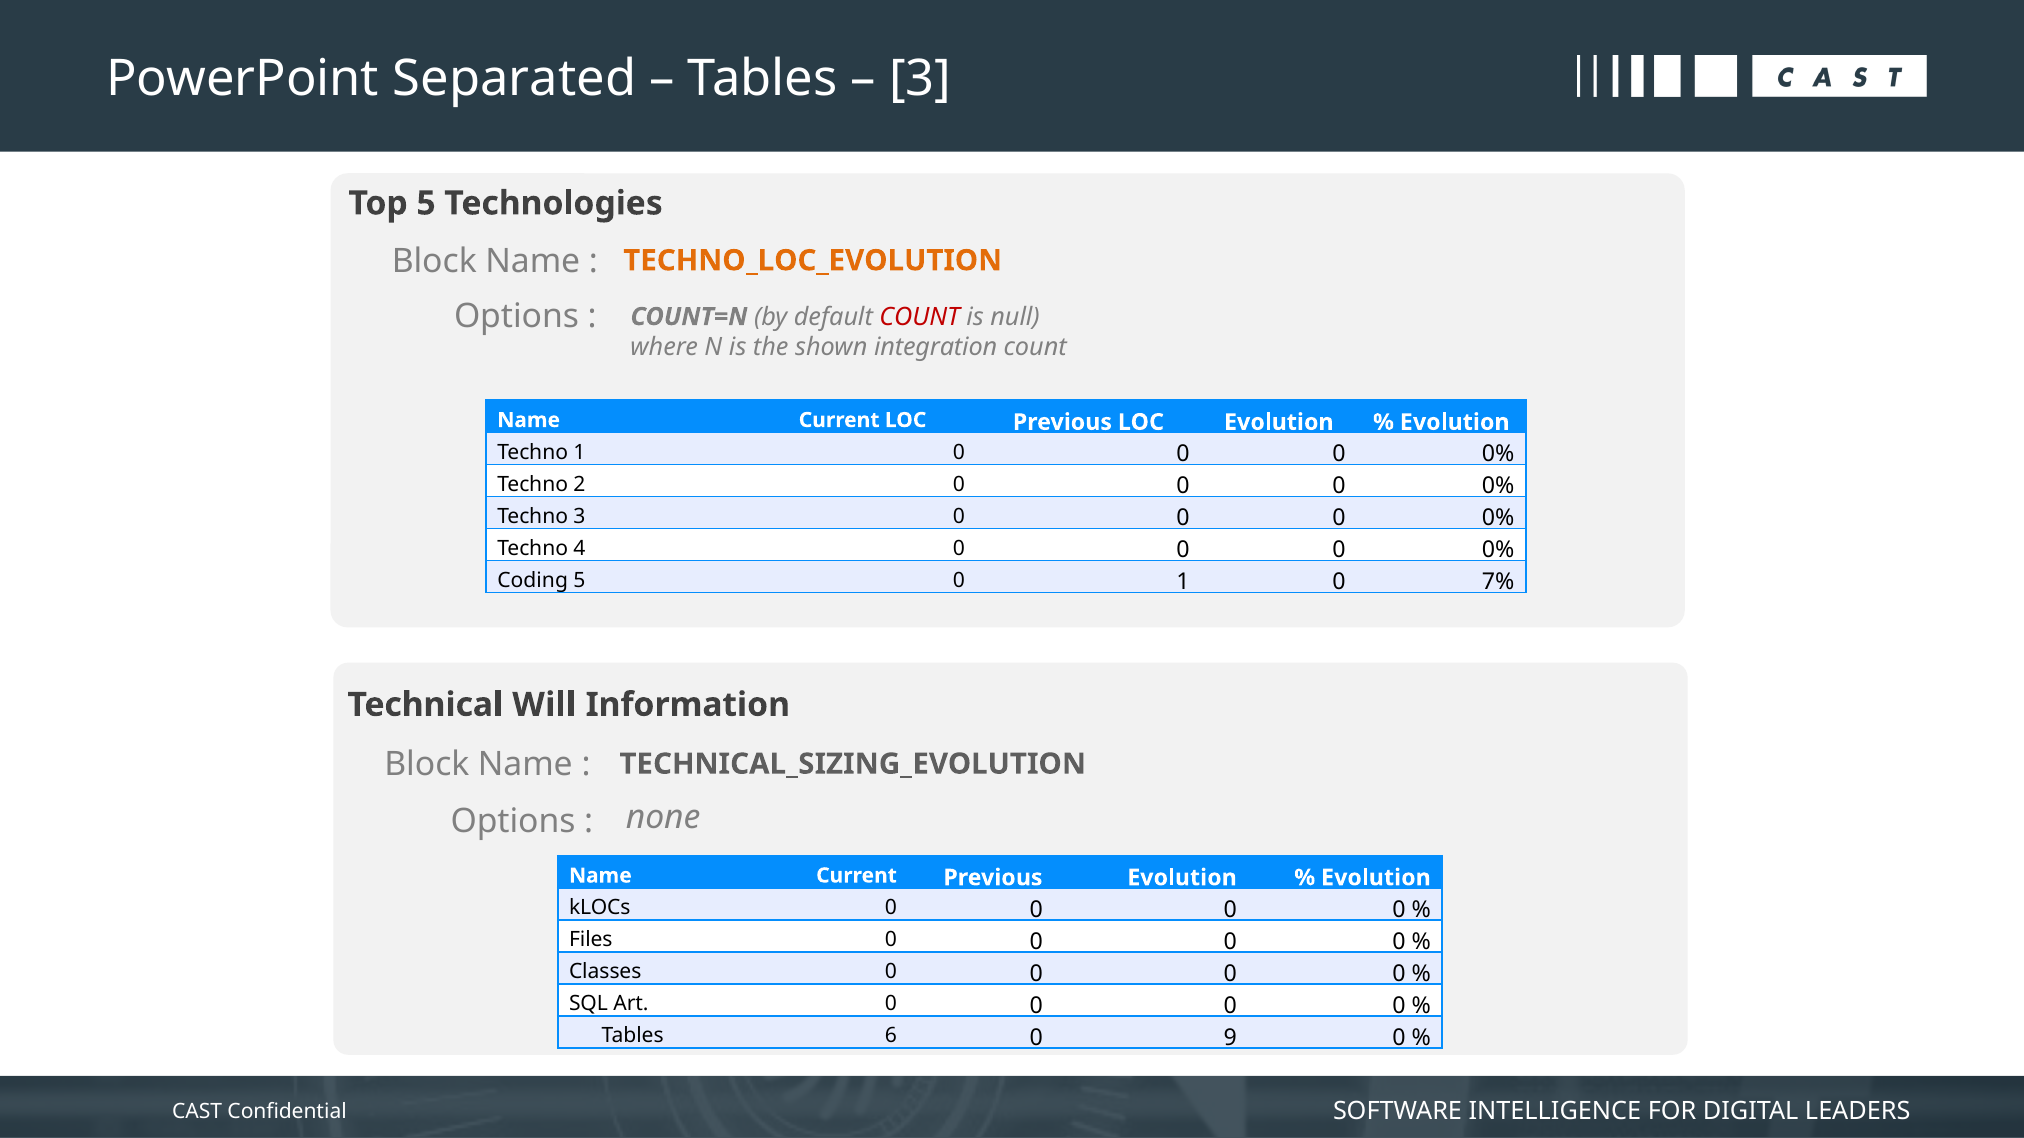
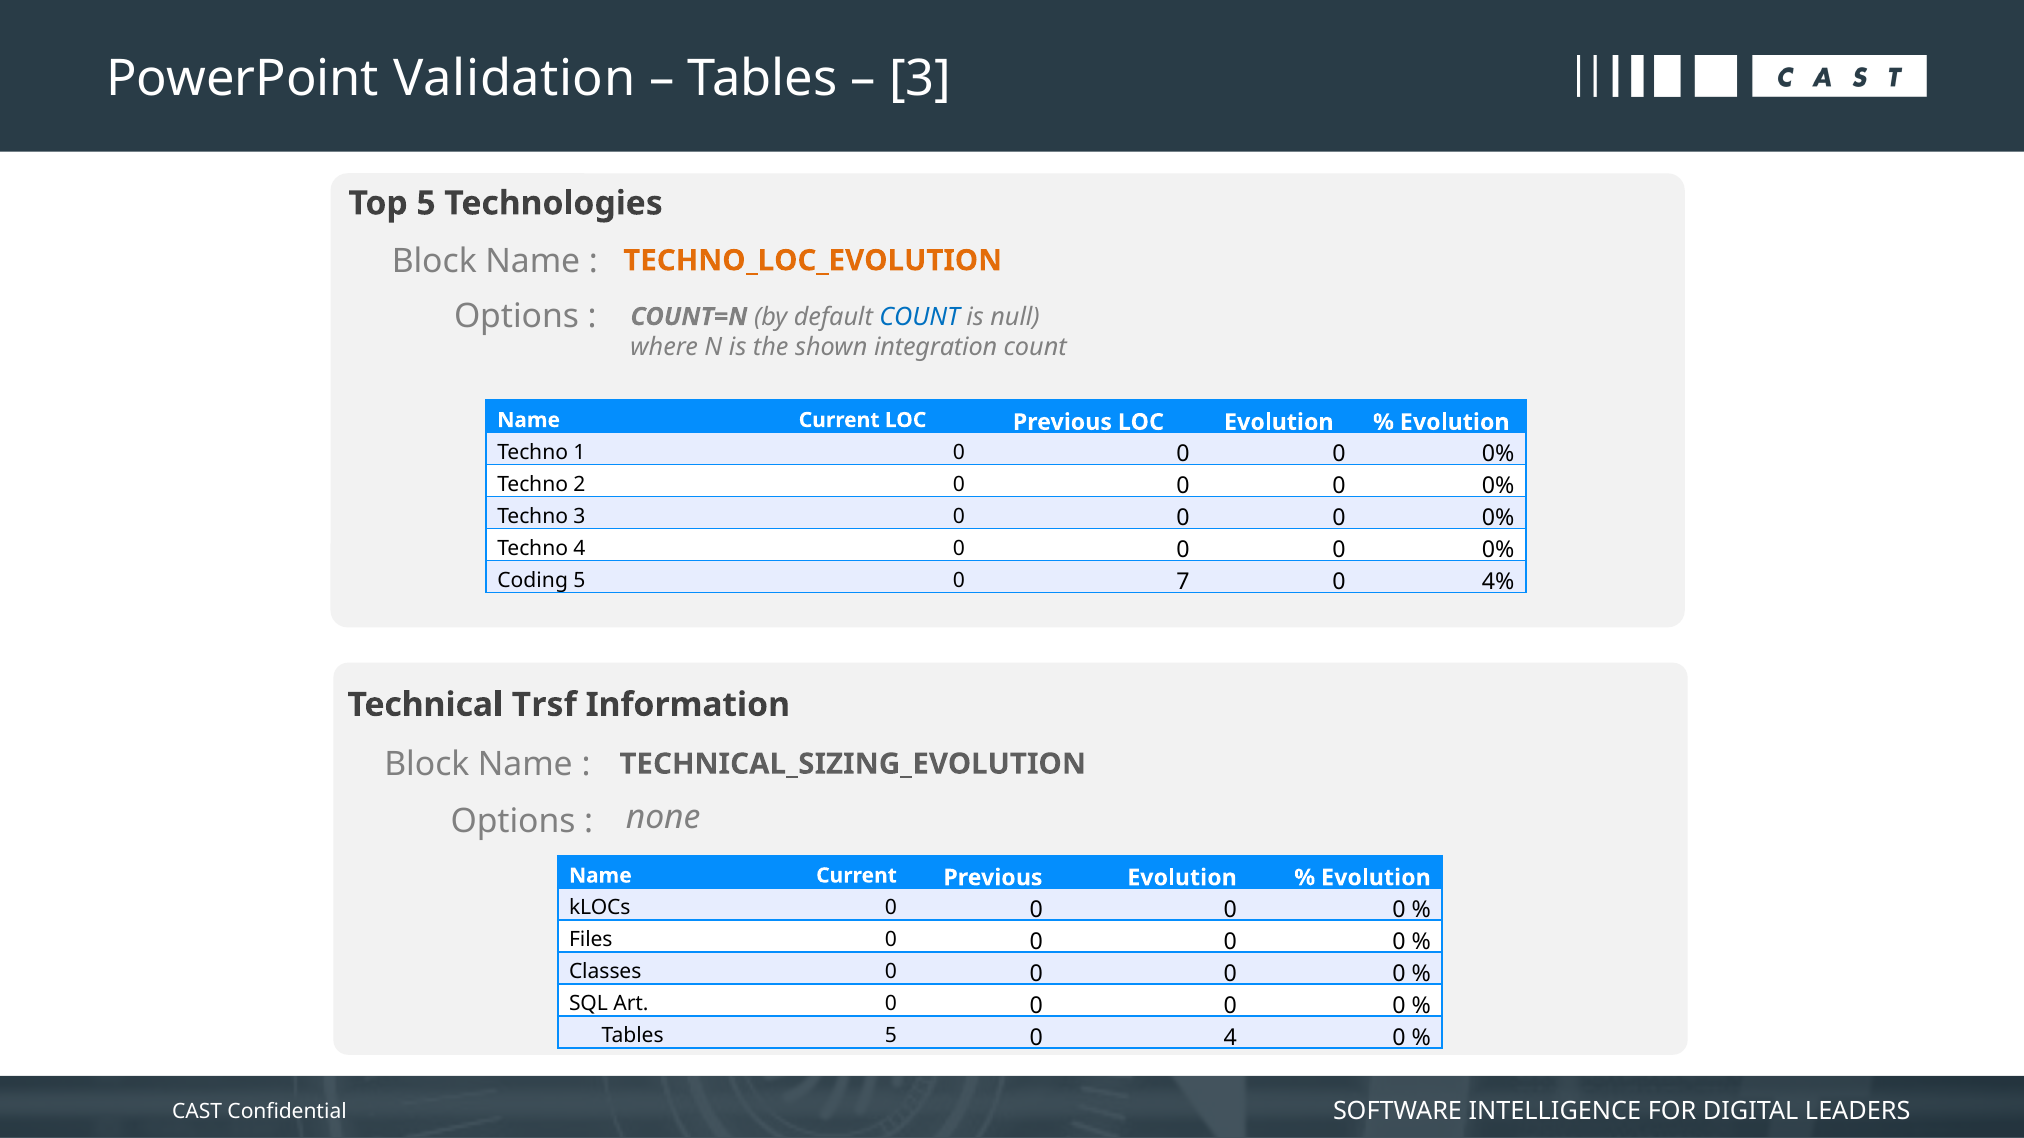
Separated: Separated -> Validation (514, 79)
COUNT colour: red -> blue (920, 317)
0 1: 1 -> 7 (1183, 583)
7%: 7% -> 4% (1498, 583)
Will: Will -> Trsf (544, 705)
Tables 6: 6 -> 5 (891, 1036)
0 9: 9 -> 4 (1230, 1038)
